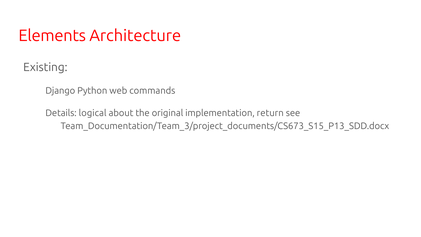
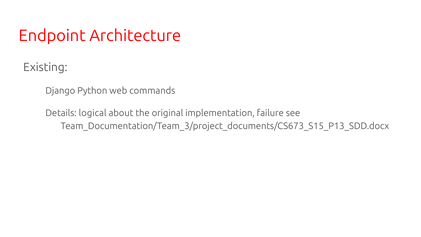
Elements: Elements -> Endpoint (52, 36)
return: return -> failure (270, 113)
